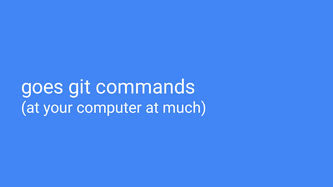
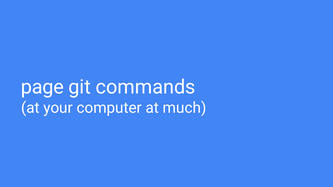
goes: goes -> page (42, 87)
